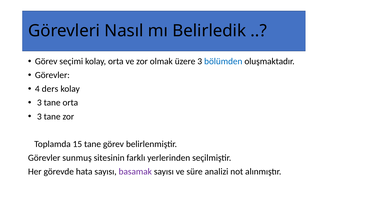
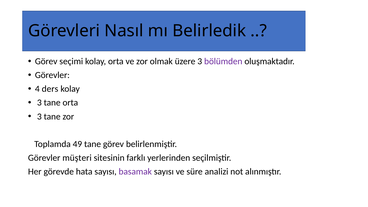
bölümden colour: blue -> purple (223, 61)
15: 15 -> 49 (77, 144)
sunmuş: sunmuş -> müşteri (77, 158)
